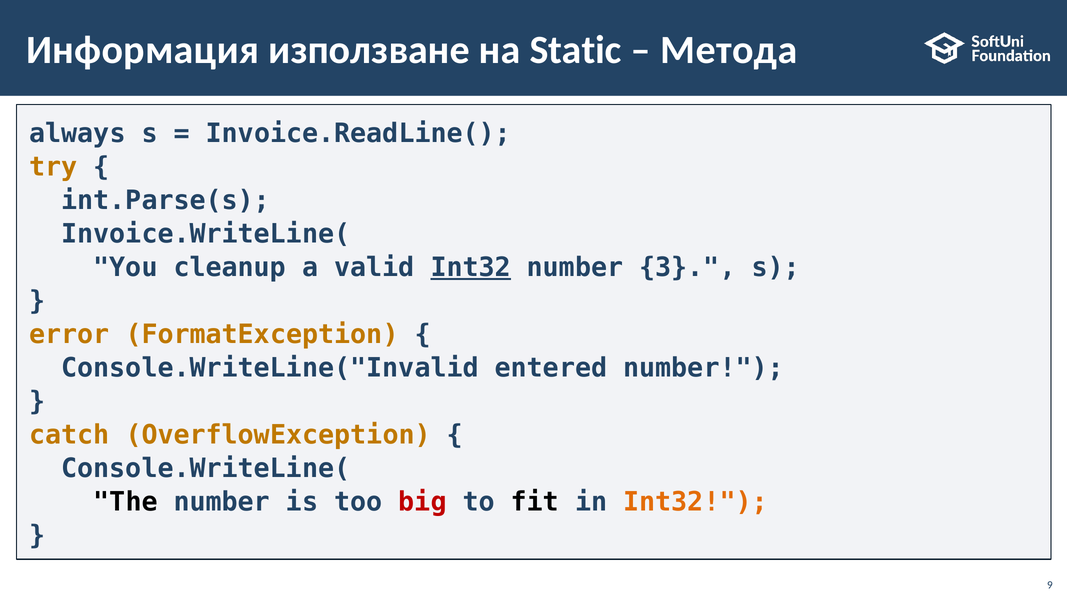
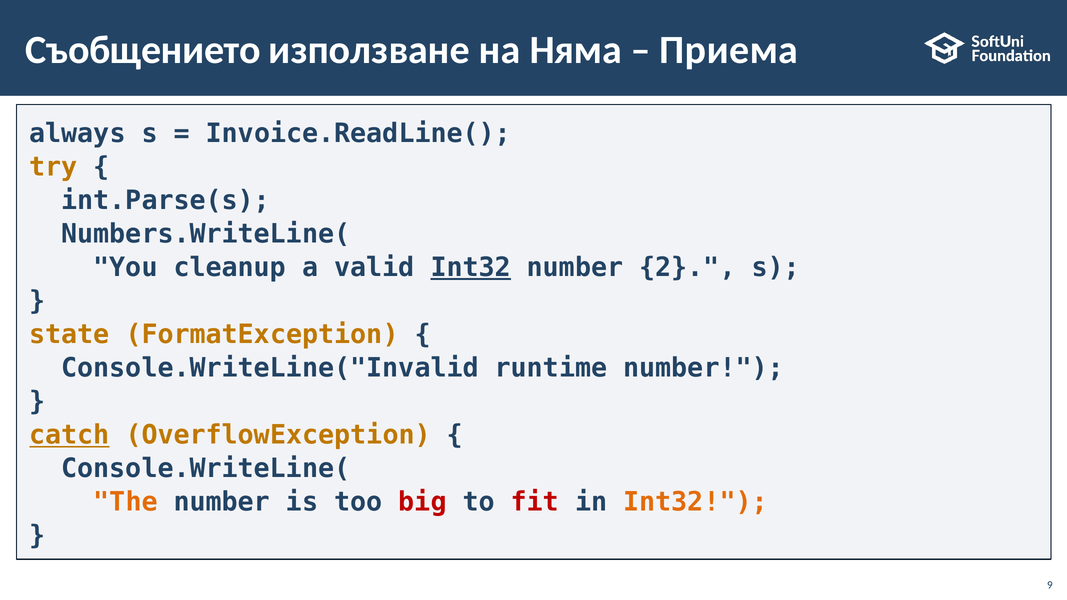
Информация: Информация -> Съобщението (143, 50)
Static: Static -> Няма (576, 50)
Метода: Метода -> Приема (729, 50)
Invoice.WriteLine(: Invoice.WriteLine( -> Numbers.WriteLine( (206, 234)
3: 3 -> 2 (687, 268)
error: error -> state (69, 335)
entered: entered -> runtime (551, 368)
catch underline: none -> present (69, 435)
The colour: black -> orange (126, 502)
fit colour: black -> red (535, 502)
